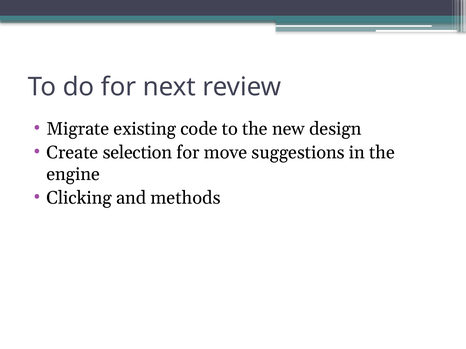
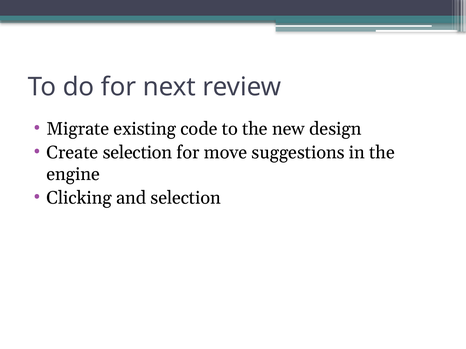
and methods: methods -> selection (186, 198)
